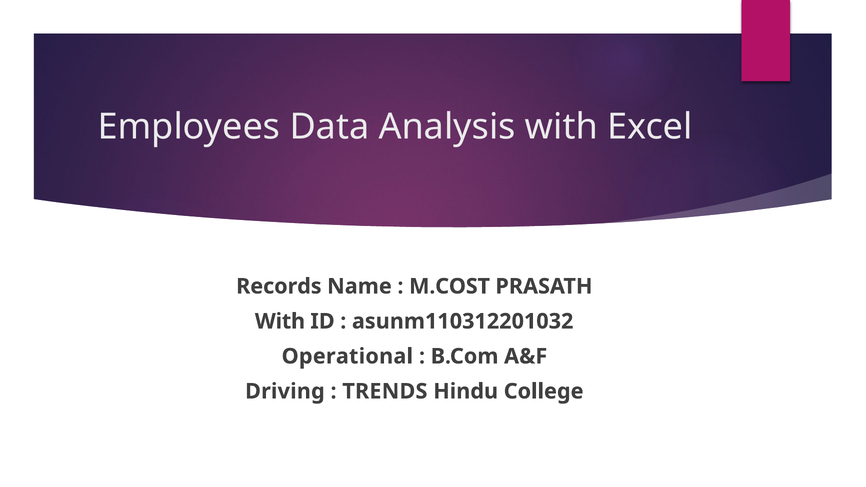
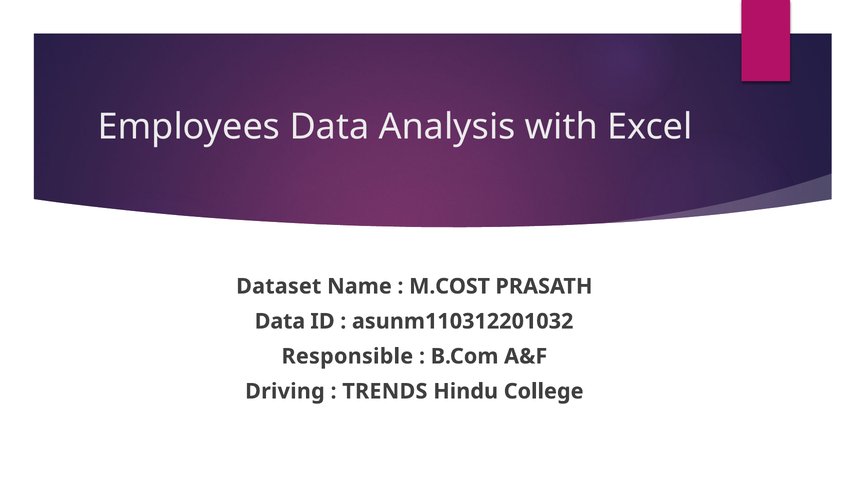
Records: Records -> Dataset (279, 286)
With: With -> Data (280, 321)
Operational: Operational -> Responsible (347, 356)
